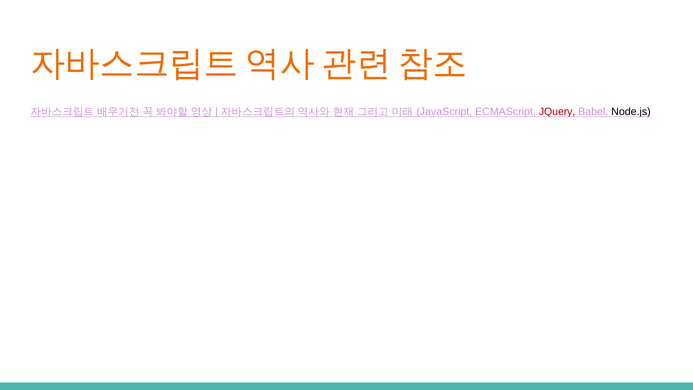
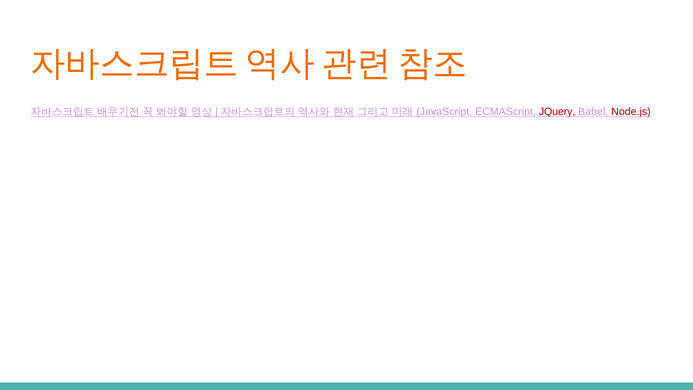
Node.js colour: black -> red (631, 112)
